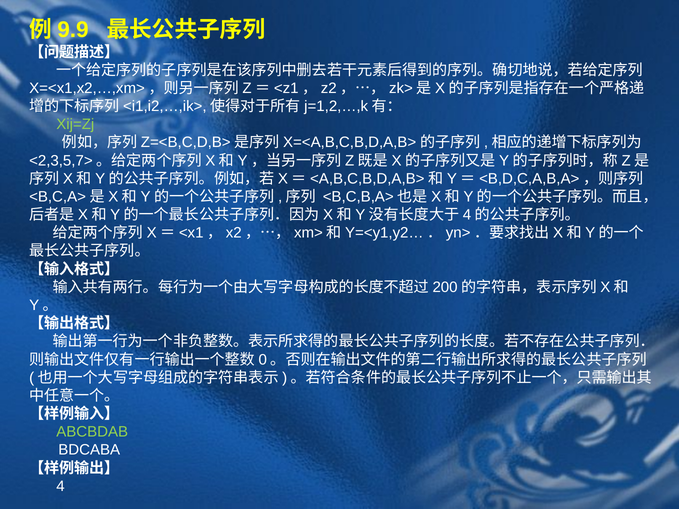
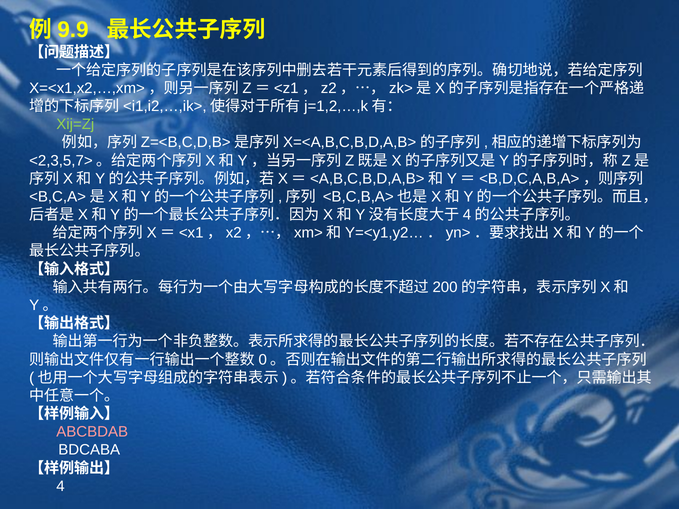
ABCBDAB colour: light green -> pink (92, 432)
